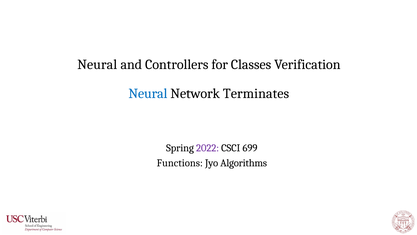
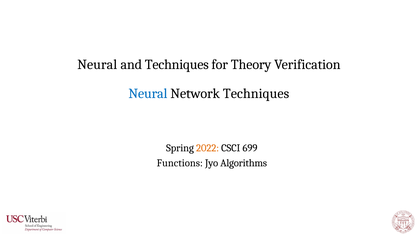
and Controllers: Controllers -> Techniques (177, 65)
Classes: Classes -> Theory (251, 65)
Network Terminates: Terminates -> Techniques (256, 93)
2022 colour: purple -> orange (208, 148)
